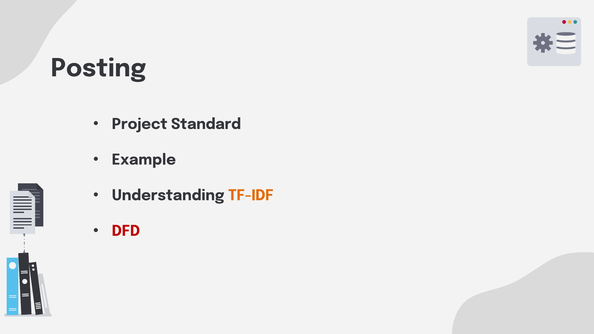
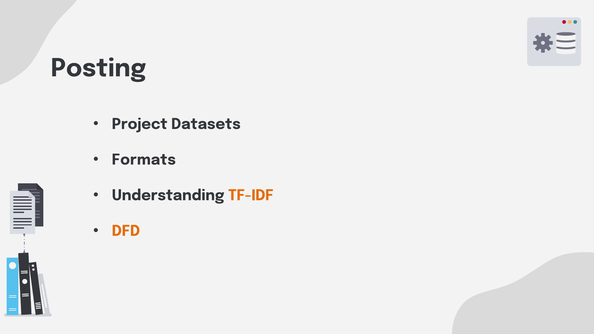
Standard: Standard -> Datasets (206, 124)
Example: Example -> Formats (144, 160)
DFD colour: red -> orange (126, 231)
